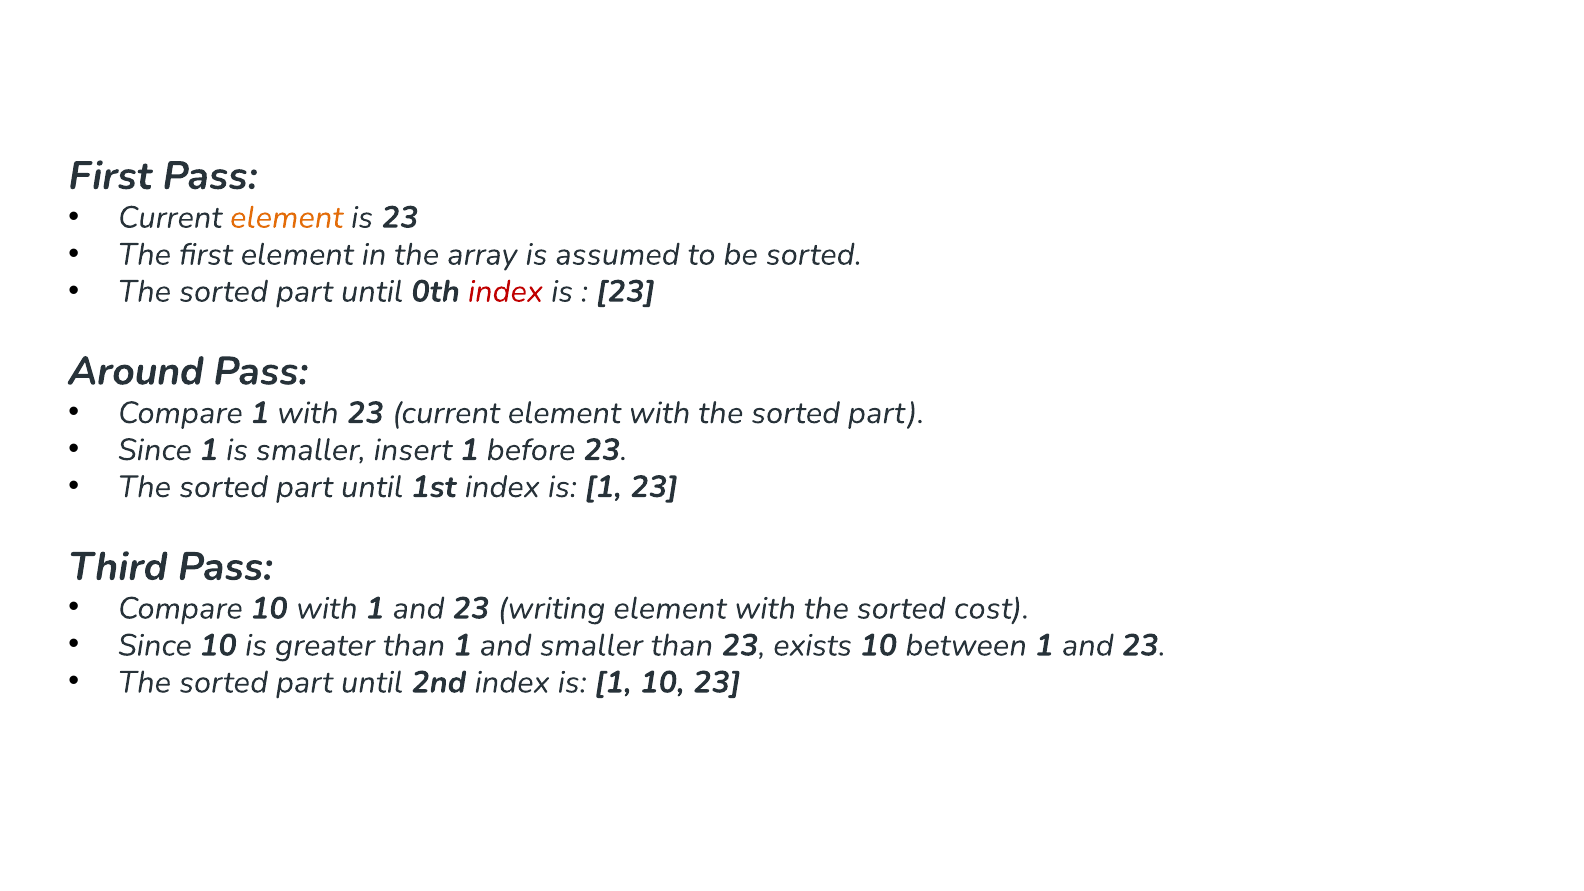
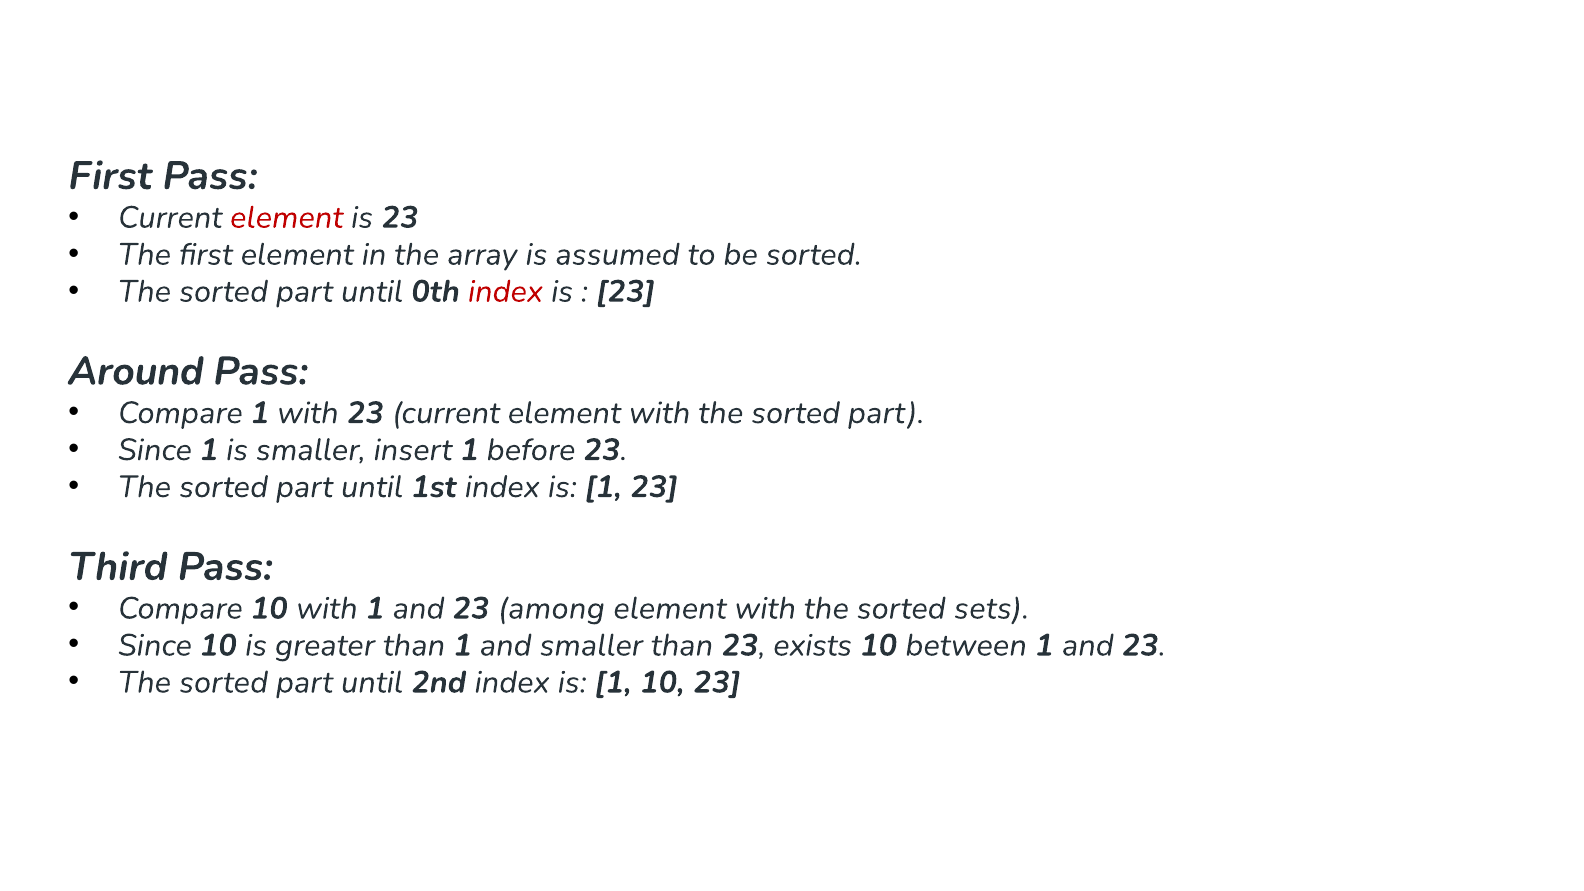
element colour: orange -> red (287, 218)
writing: writing -> among (551, 608)
cost: cost -> sets (992, 608)
